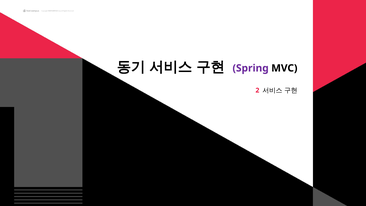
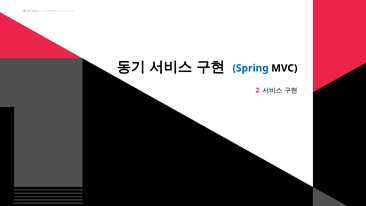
Spring colour: purple -> blue (251, 68)
